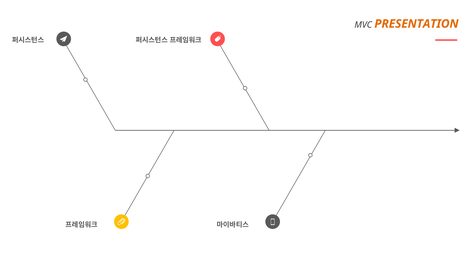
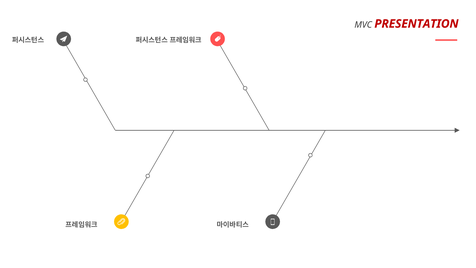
PRESENTATION colour: orange -> red (416, 24)
